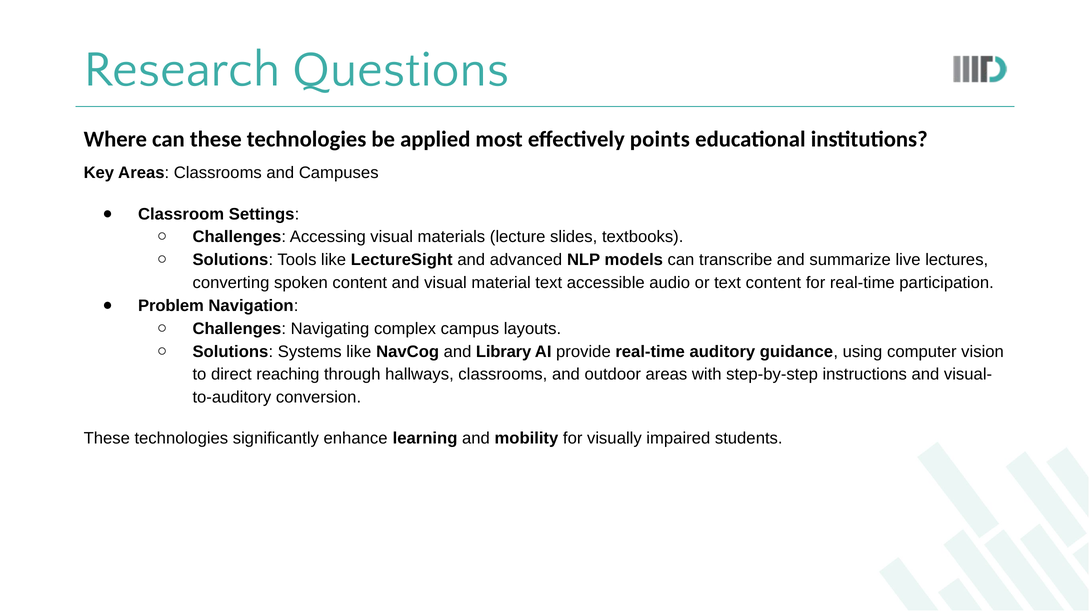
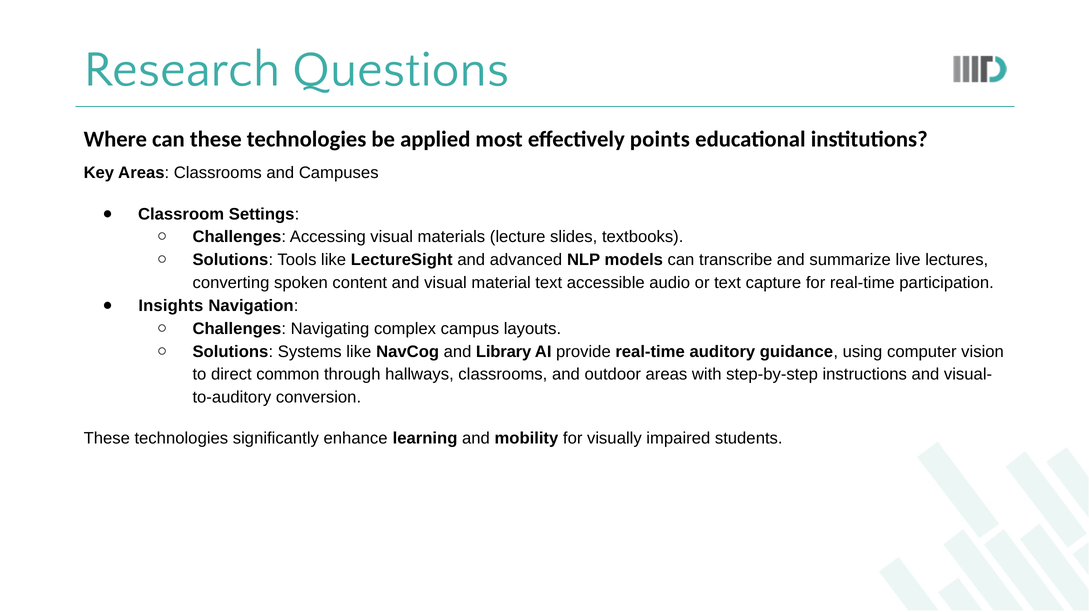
text content: content -> capture (773, 283)
Problem: Problem -> Insights (171, 306)
reaching: reaching -> common (288, 375)
